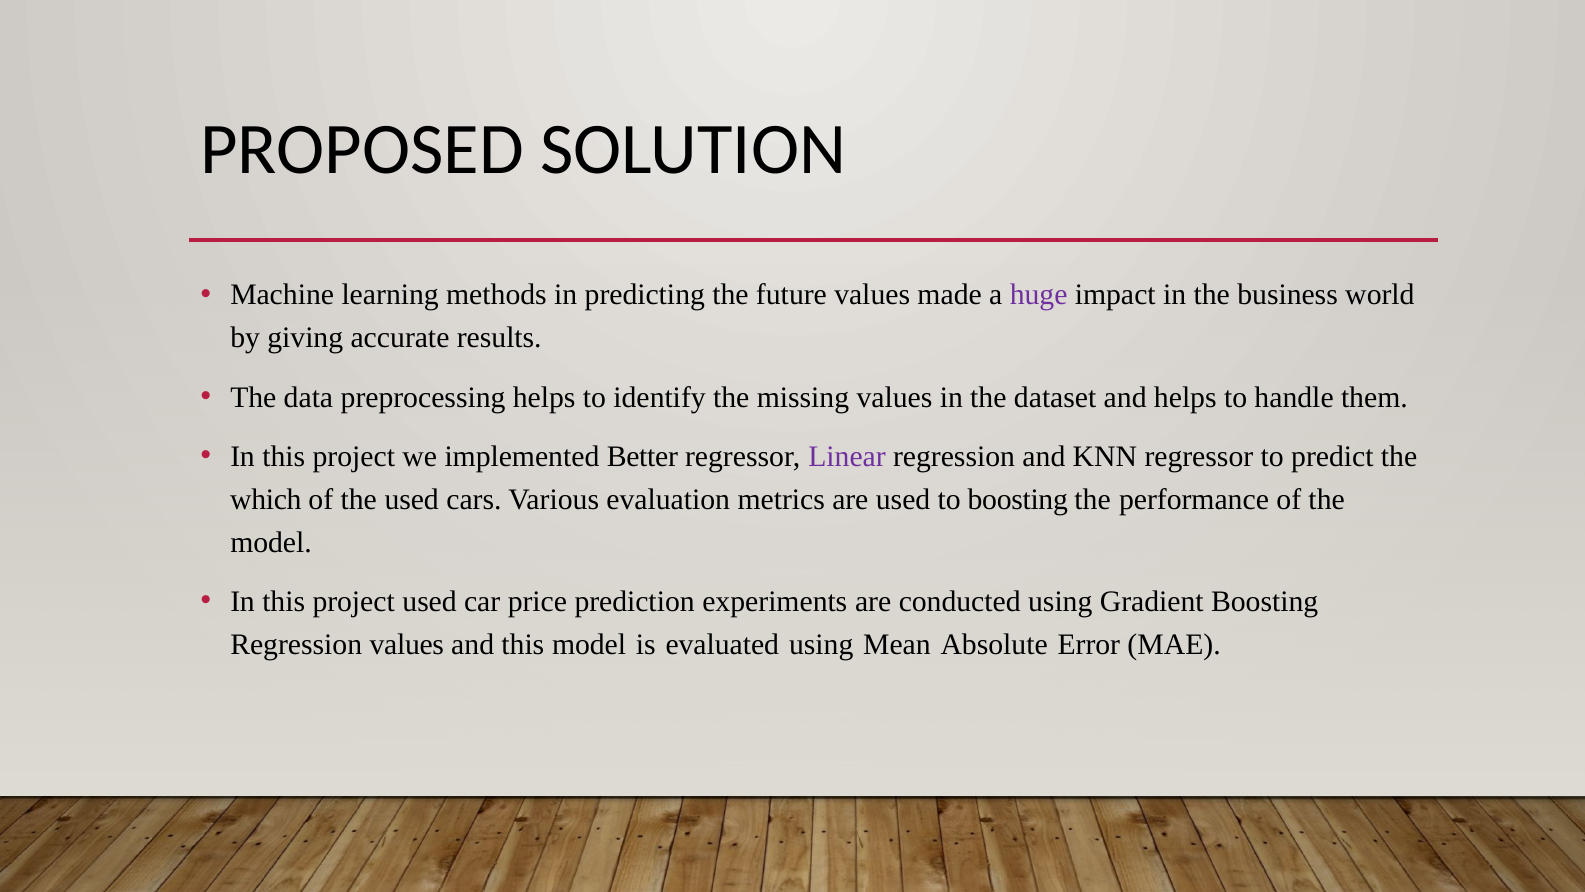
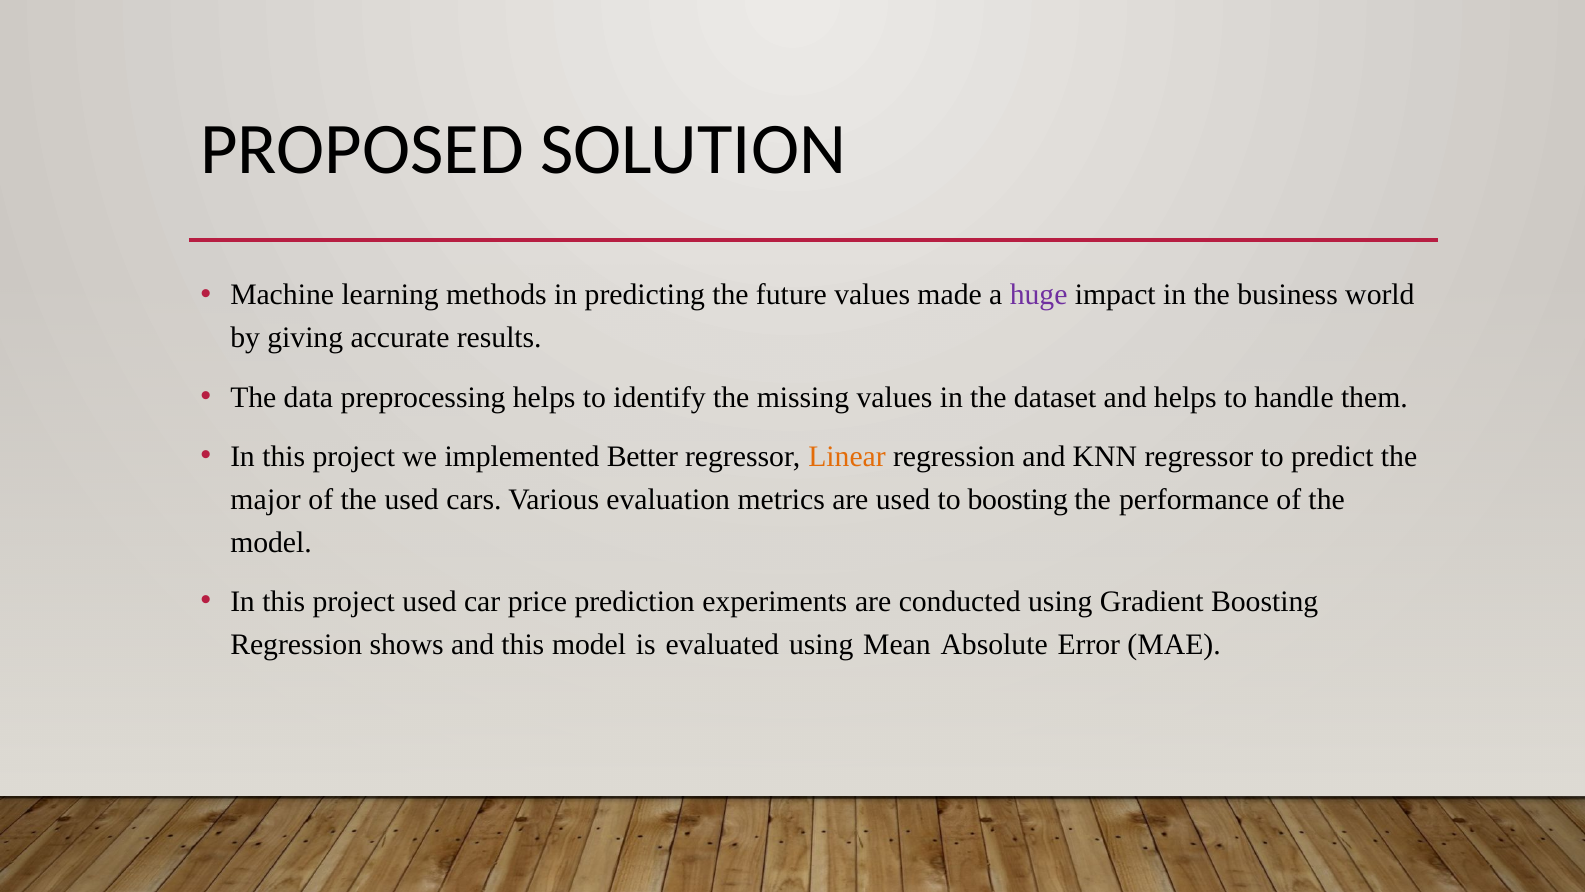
Linear colour: purple -> orange (847, 456)
which: which -> major (266, 499)
Regression values: values -> shows (407, 644)
